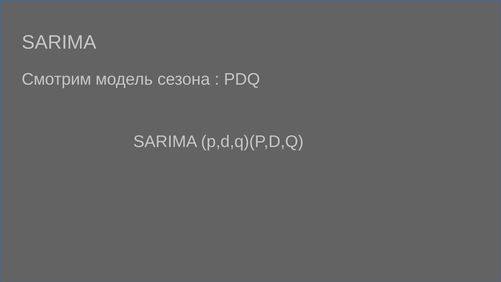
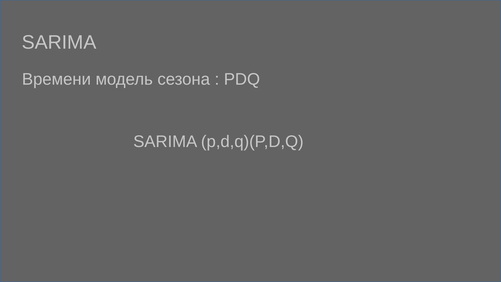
Смотрим: Смотрим -> Времени (56, 79)
